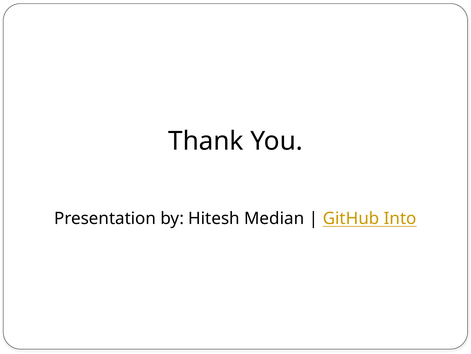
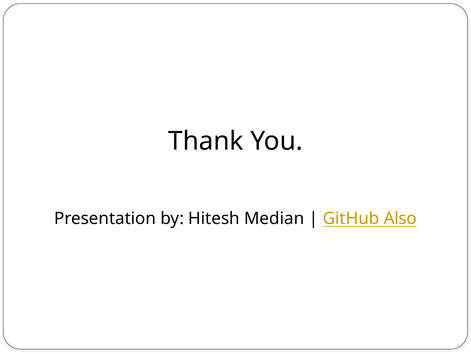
Into: Into -> Also (400, 218)
